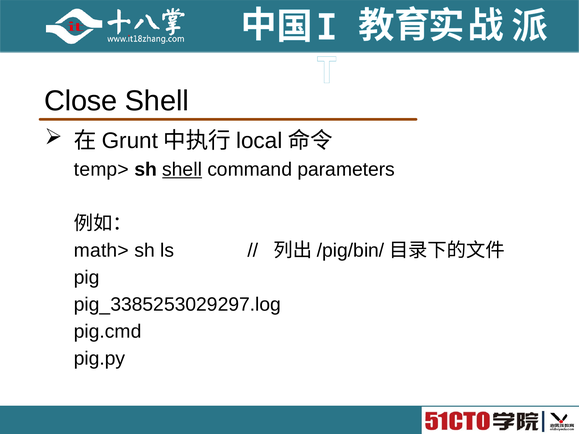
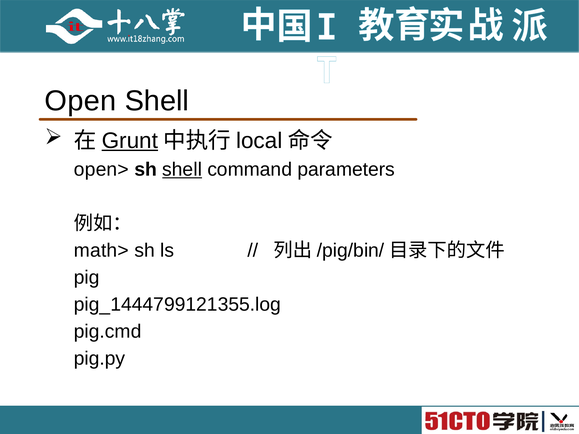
Close: Close -> Open (80, 101)
Grunt underline: none -> present (130, 141)
temp>: temp> -> open> (101, 170)
pig_3385253029297.log: pig_3385253029297.log -> pig_1444799121355.log (177, 305)
